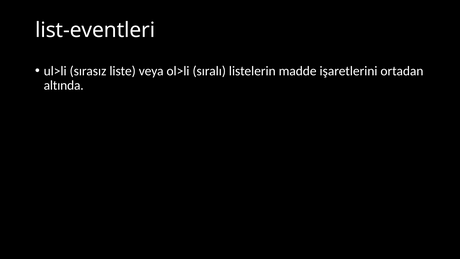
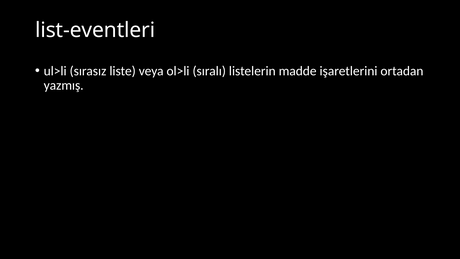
altında: altında -> yazmış (64, 85)
